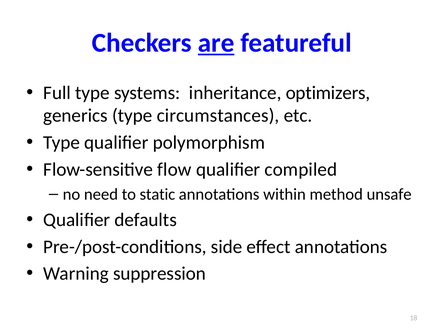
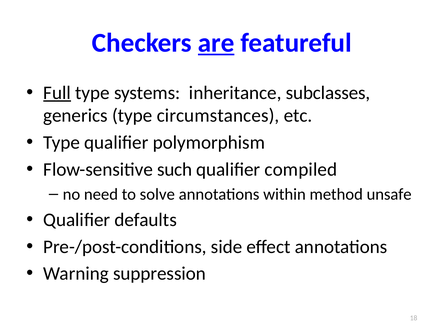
Full underline: none -> present (57, 93)
optimizers: optimizers -> subclasses (328, 93)
flow: flow -> such (175, 169)
static: static -> solve (157, 194)
